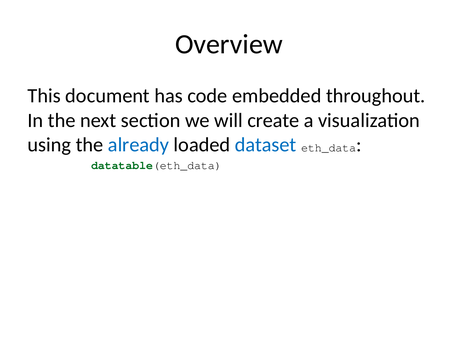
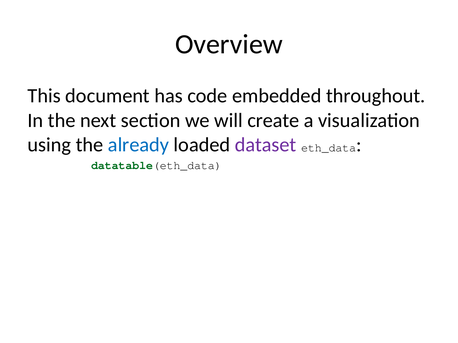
dataset colour: blue -> purple (266, 145)
